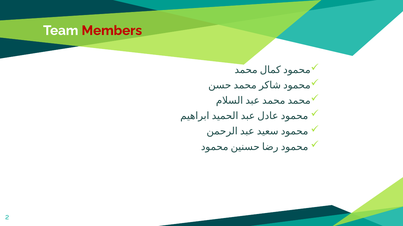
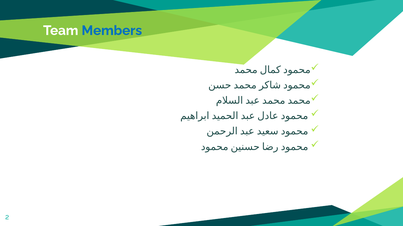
Members colour: red -> blue (112, 31)
